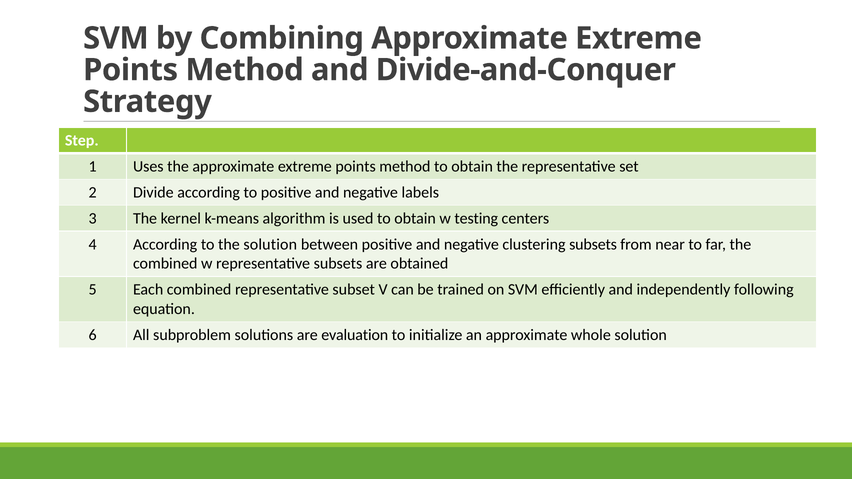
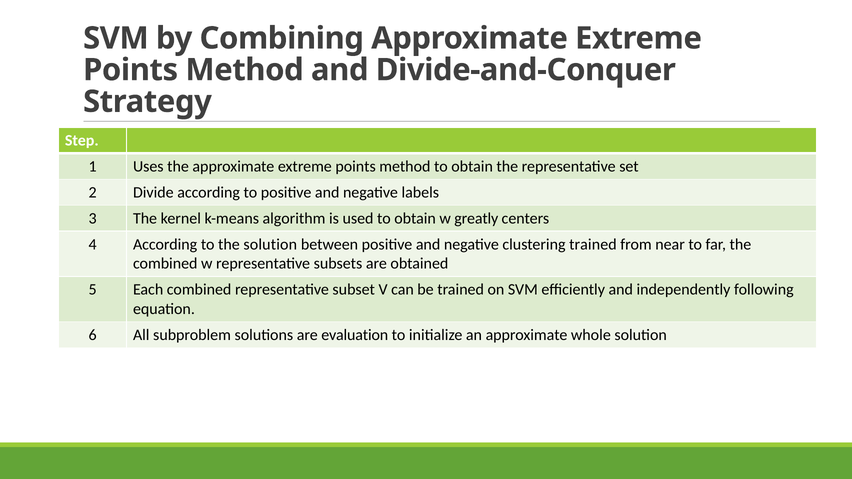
testing: testing -> greatly (476, 218)
clustering subsets: subsets -> trained (593, 244)
